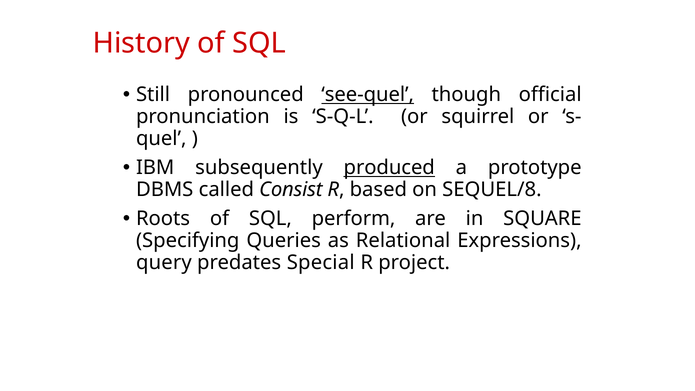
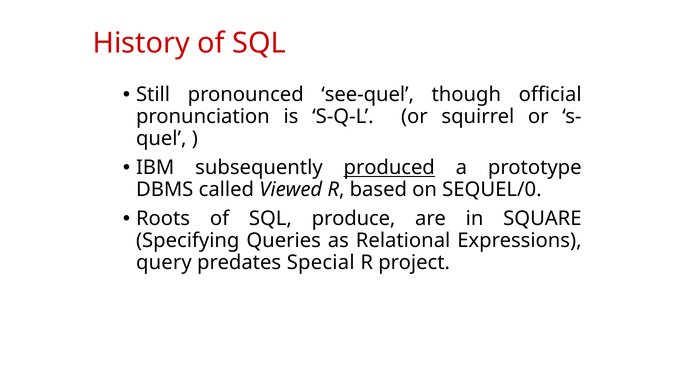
see-quel underline: present -> none (368, 95)
Consist: Consist -> Viewed (291, 190)
SEQUEL/8: SEQUEL/8 -> SEQUEL/0 (492, 190)
perform: perform -> produce (354, 219)
